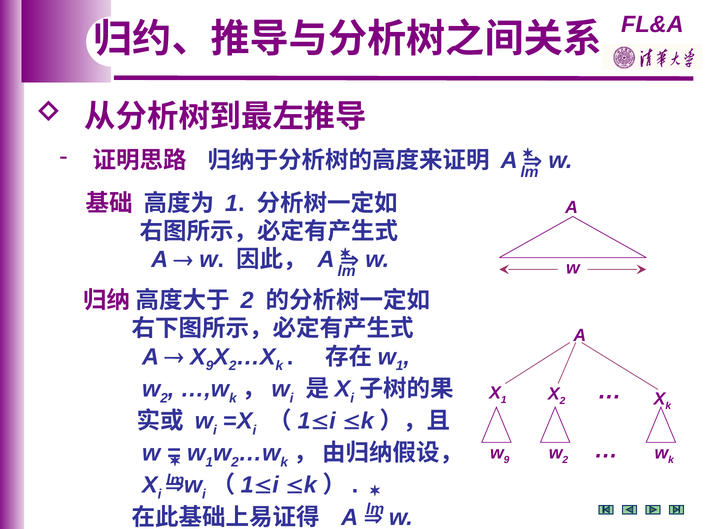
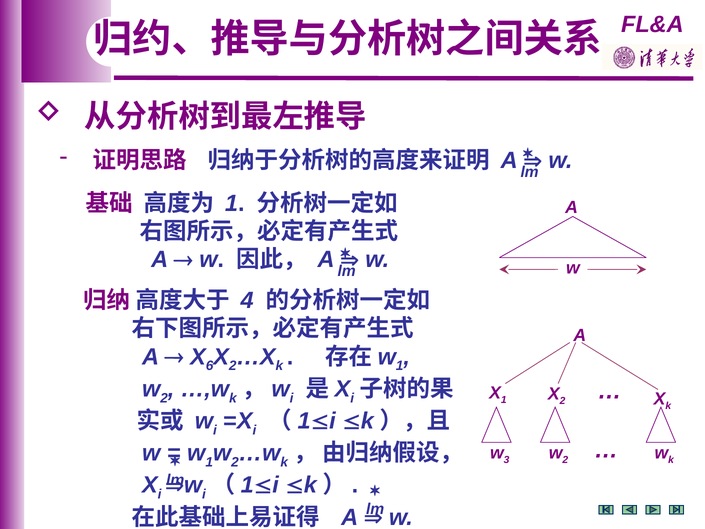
2: 2 -> 4 (247, 300)
9: 9 -> 6 (210, 366)
w 9: 9 -> 3 (507, 460)
